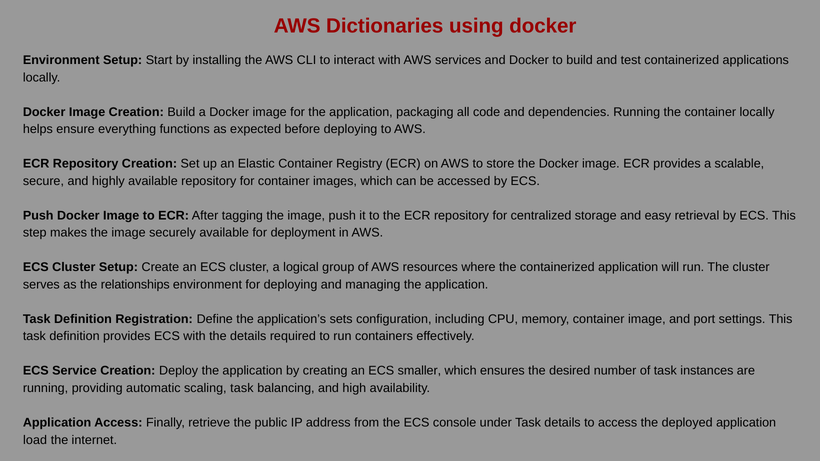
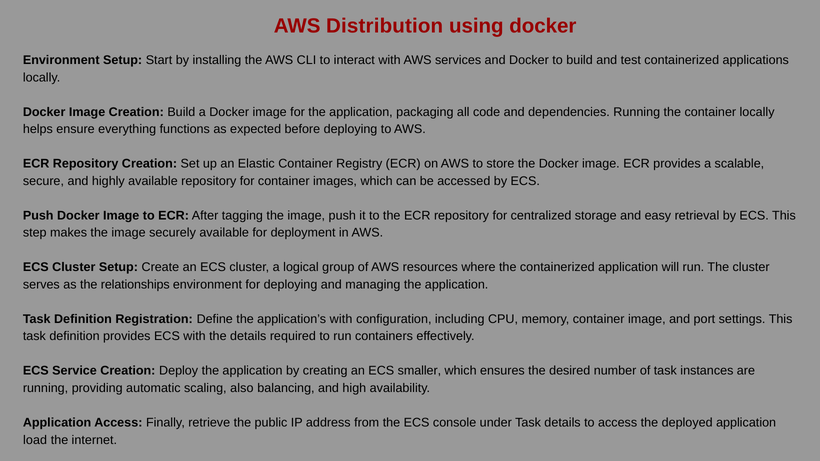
Dictionaries: Dictionaries -> Distribution (385, 26)
application’s sets: sets -> with (341, 319)
scaling task: task -> also (242, 388)
